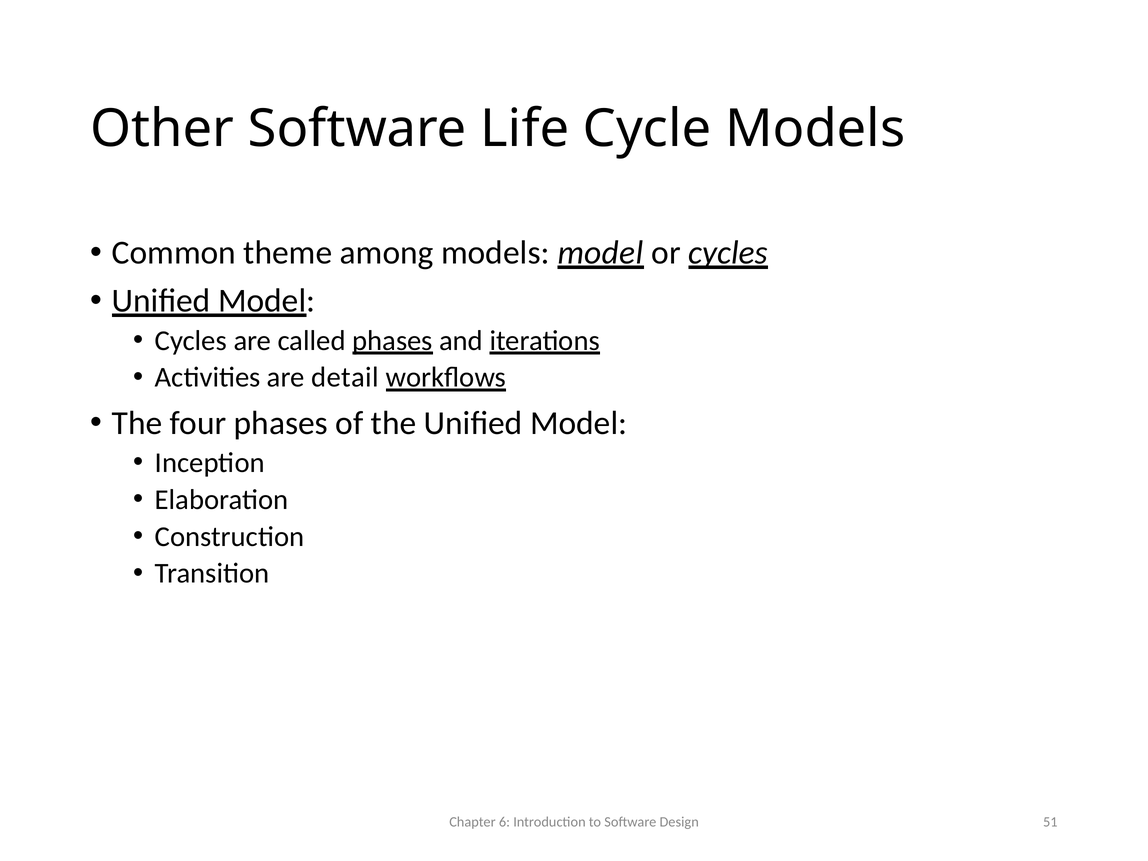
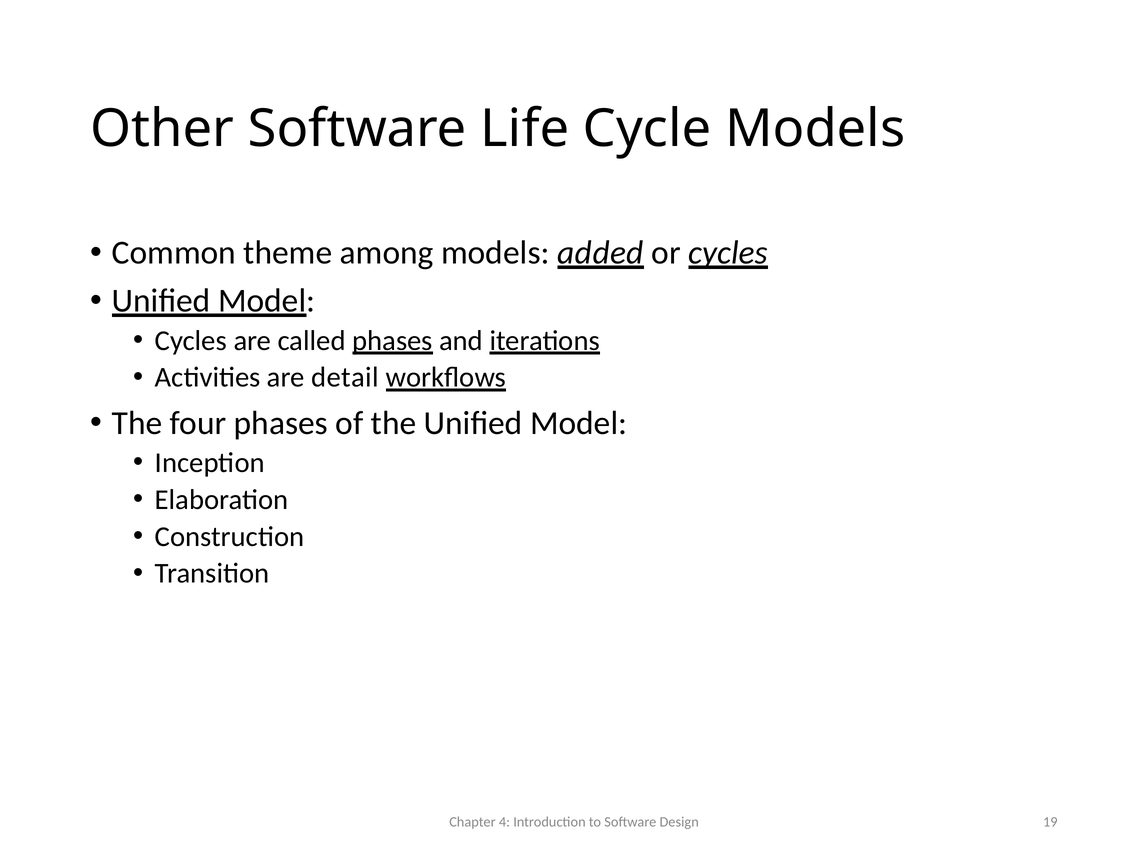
models model: model -> added (601, 253)
6: 6 -> 4 (504, 822)
51: 51 -> 19 (1050, 822)
